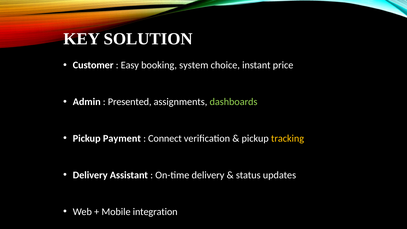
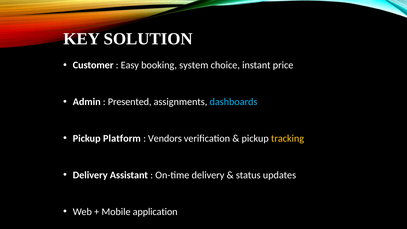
dashboards colour: light green -> light blue (234, 102)
Payment: Payment -> Platform (122, 138)
Connect: Connect -> Vendors (165, 138)
integration: integration -> application (155, 212)
